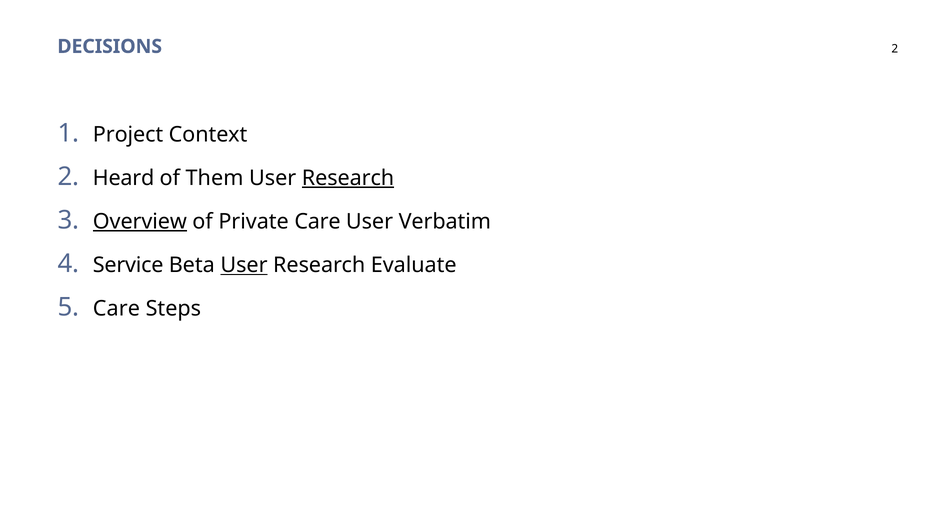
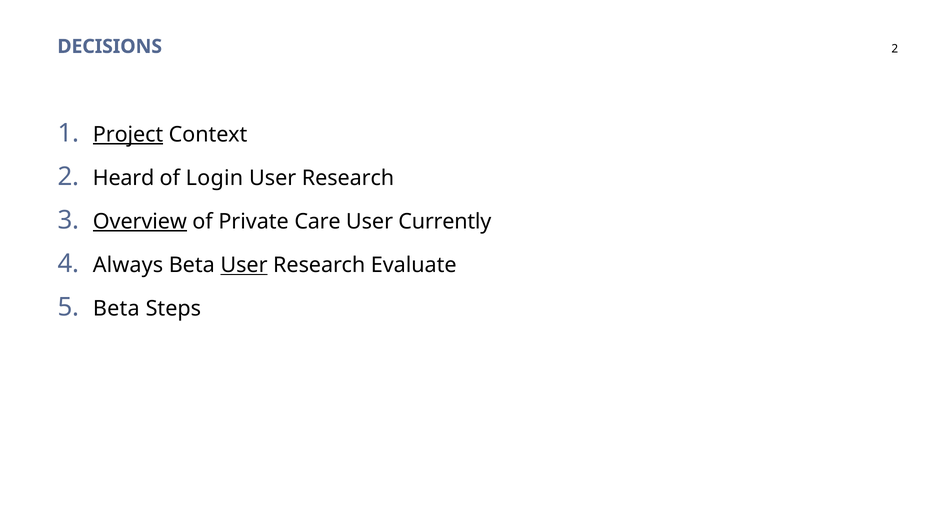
Project underline: none -> present (128, 134)
Them: Them -> Login (214, 178)
Research underline: present -> none (348, 178)
Verbatim: Verbatim -> Currently (445, 222)
Service: Service -> Always (128, 265)
Care: Care -> Beta (116, 309)
